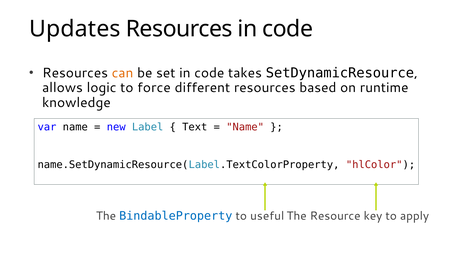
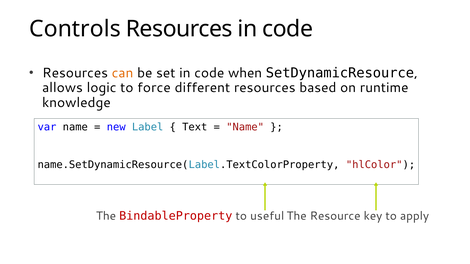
Updates: Updates -> Controls (75, 29)
takes: takes -> when (245, 73)
BindableProperty colour: blue -> red (176, 216)
